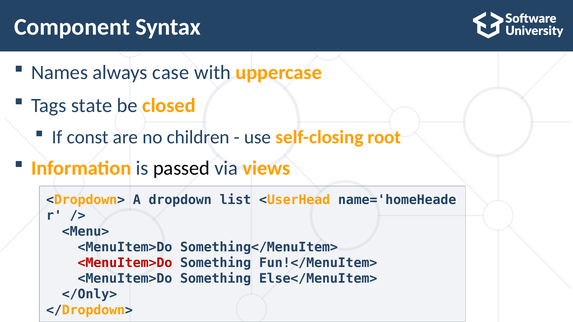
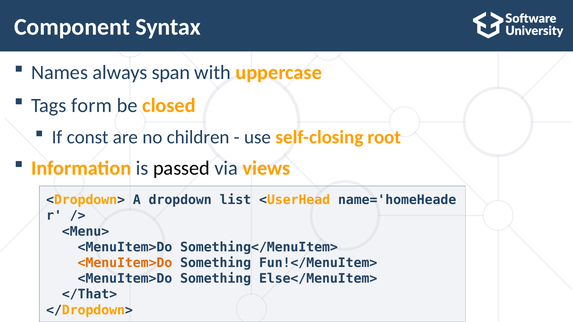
case: case -> span (171, 73)
state: state -> form (92, 105)
<MenuItem>Do colour: red -> orange (125, 263)
</Only>: </Only> -> </That> (90, 295)
